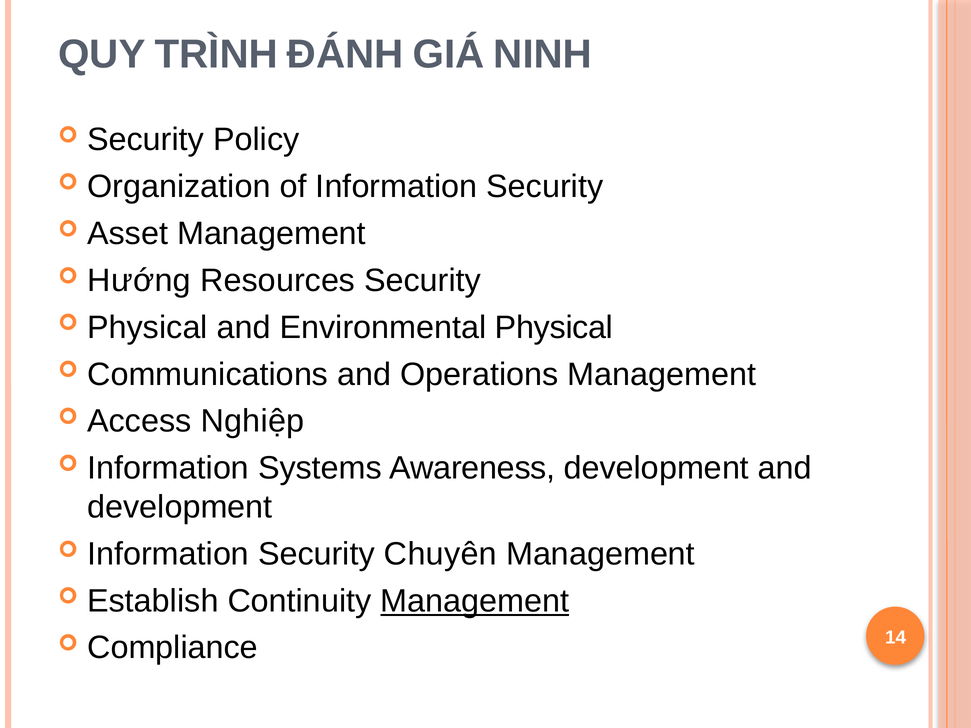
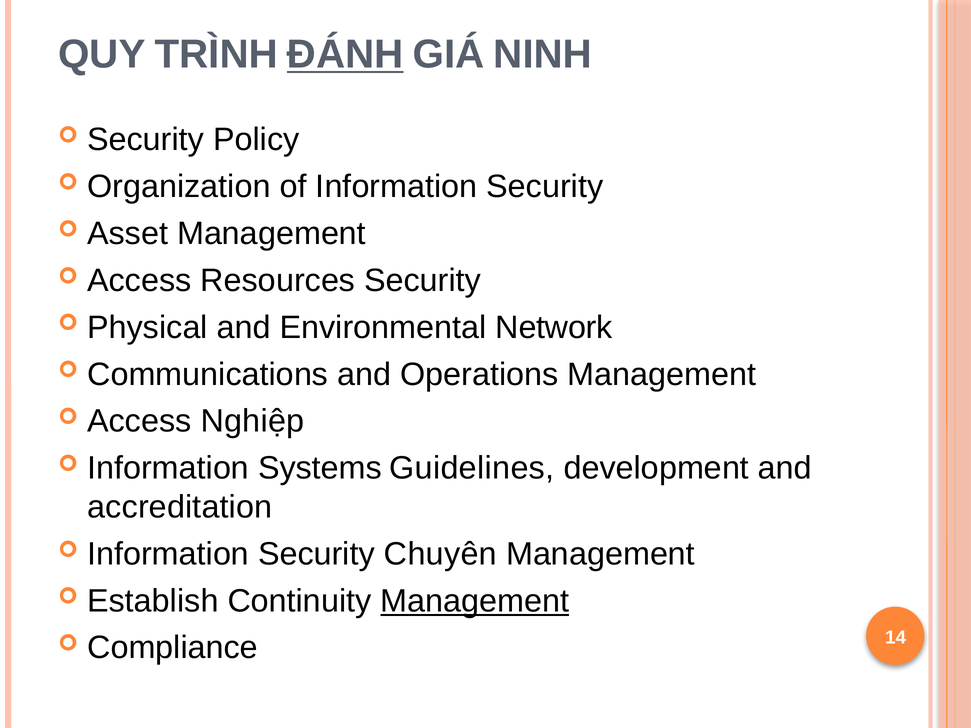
ĐÁNH underline: none -> present (345, 55)
Hướng: Hướng -> Access (139, 281)
Environmental Physical: Physical -> Network (554, 328)
Awareness: Awareness -> Guidelines (472, 468)
development: development -> accreditation (180, 507)
